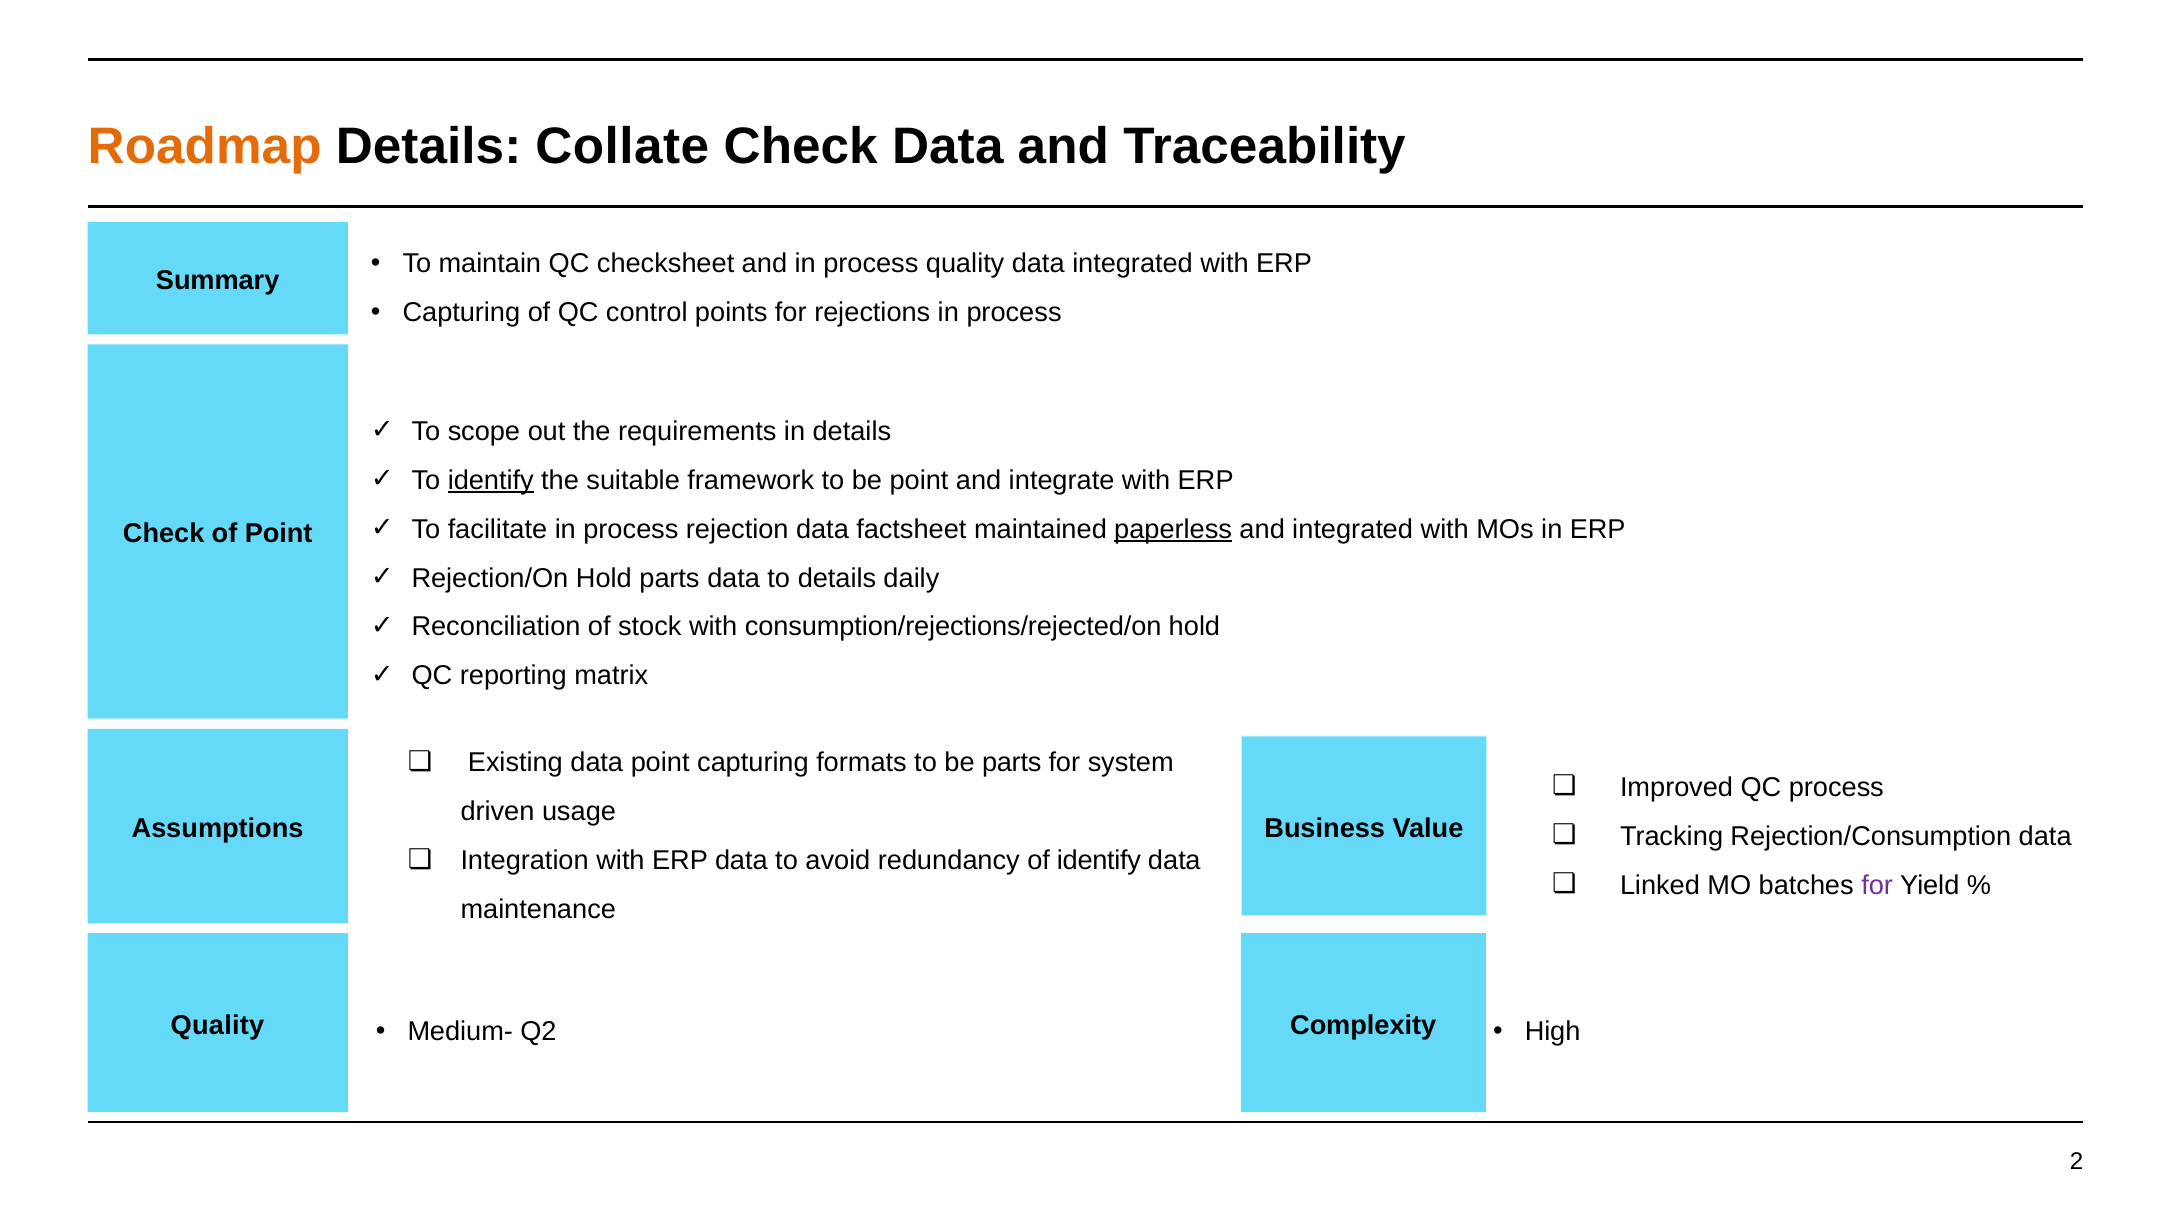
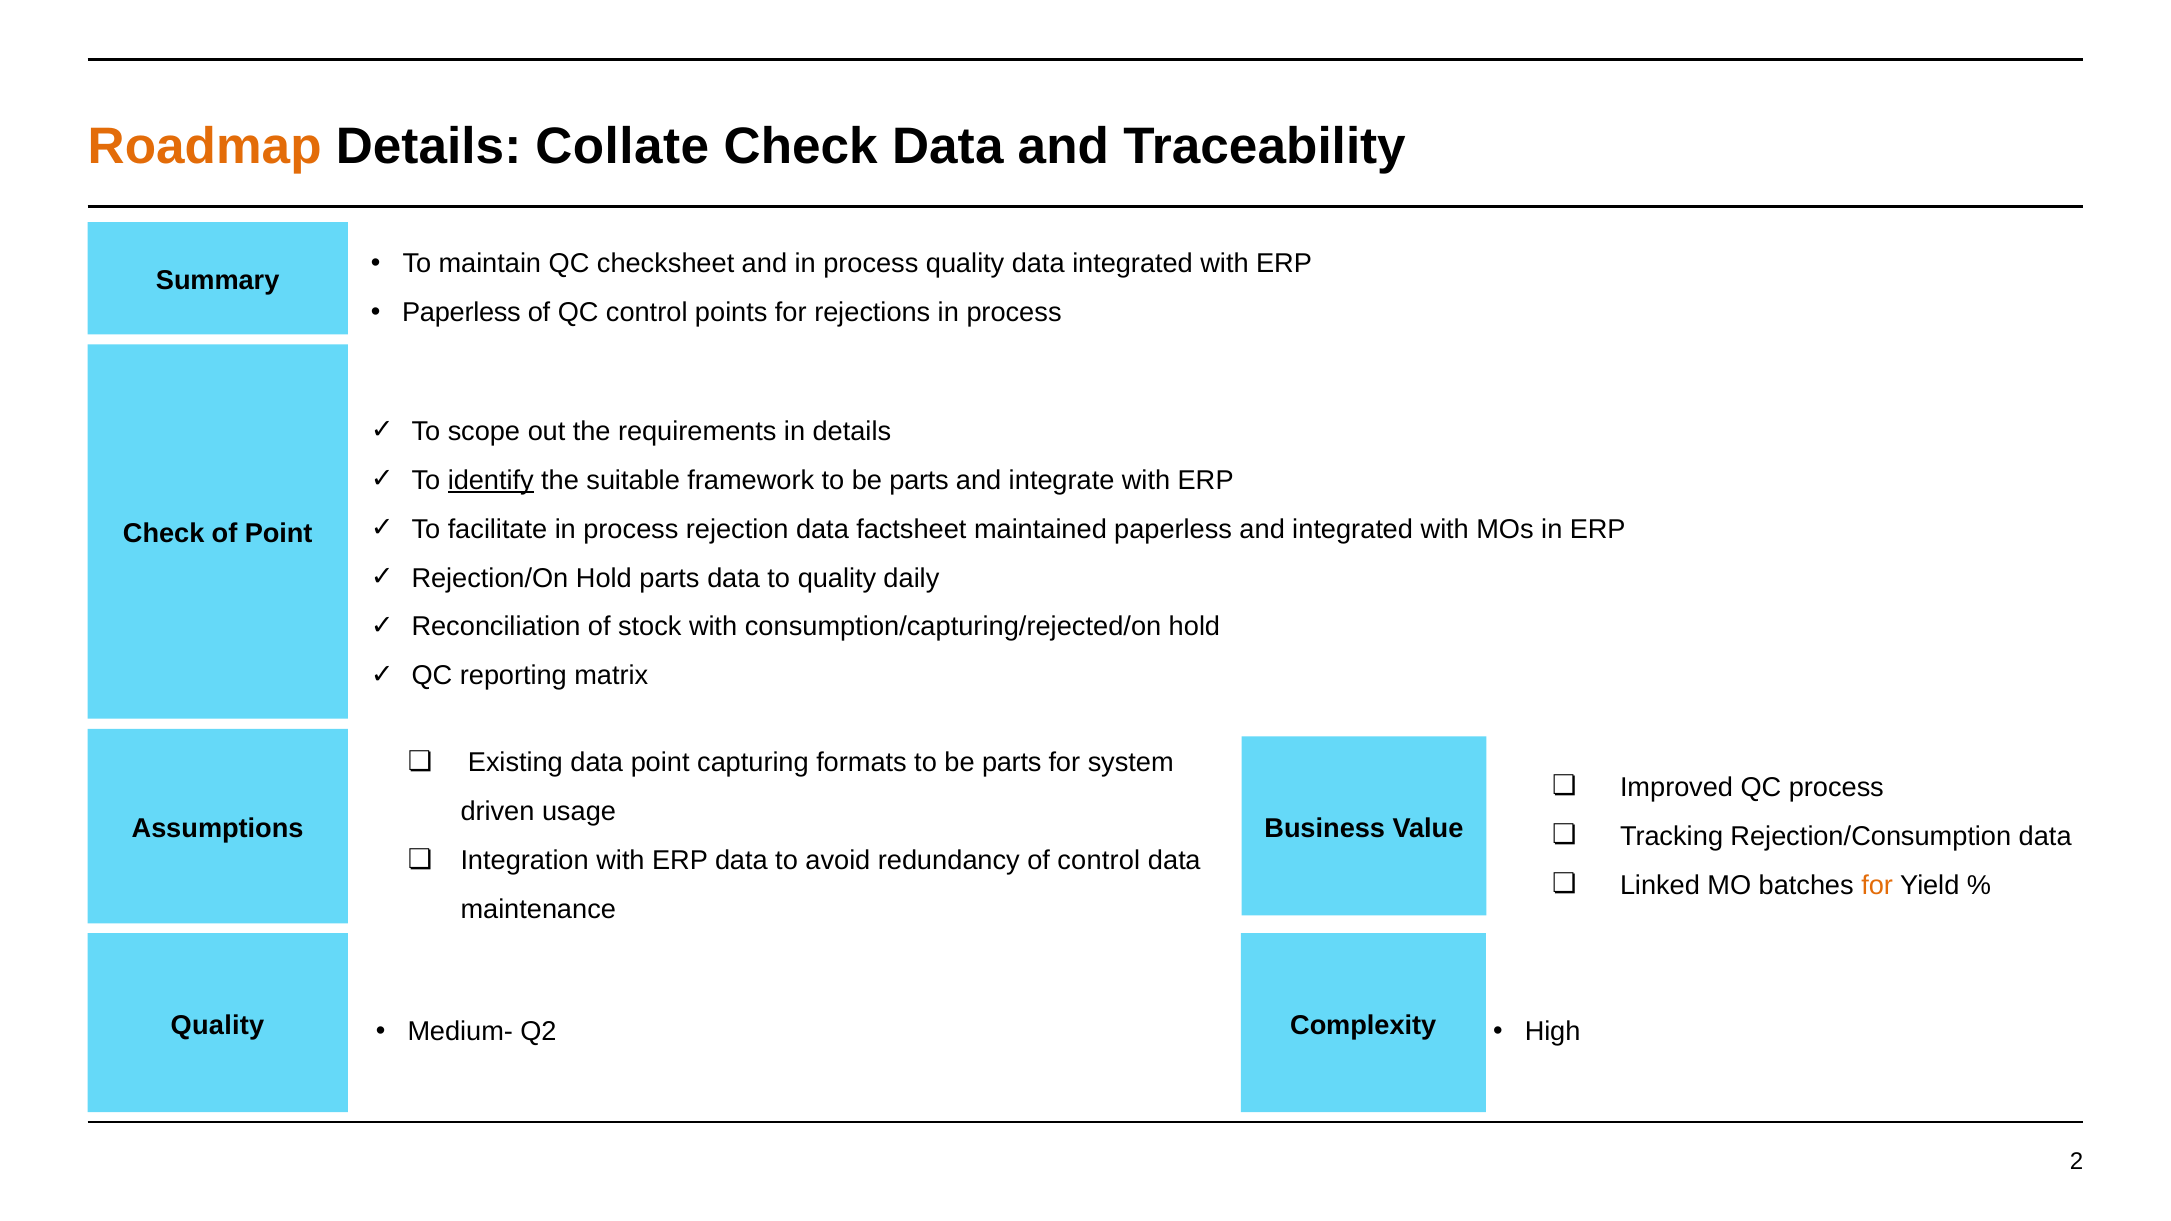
Capturing: Capturing -> Paperless (461, 313)
framework to be point: point -> parts (919, 480)
paperless underline: present -> none (1173, 529)
to details: details -> quality (837, 578)
consumption/rejections/rejected/on: consumption/rejections/rejected/on -> consumption/capturing/rejected/on (953, 627)
of identify: identify -> control (1099, 861)
for colour: purple -> orange (1877, 885)
